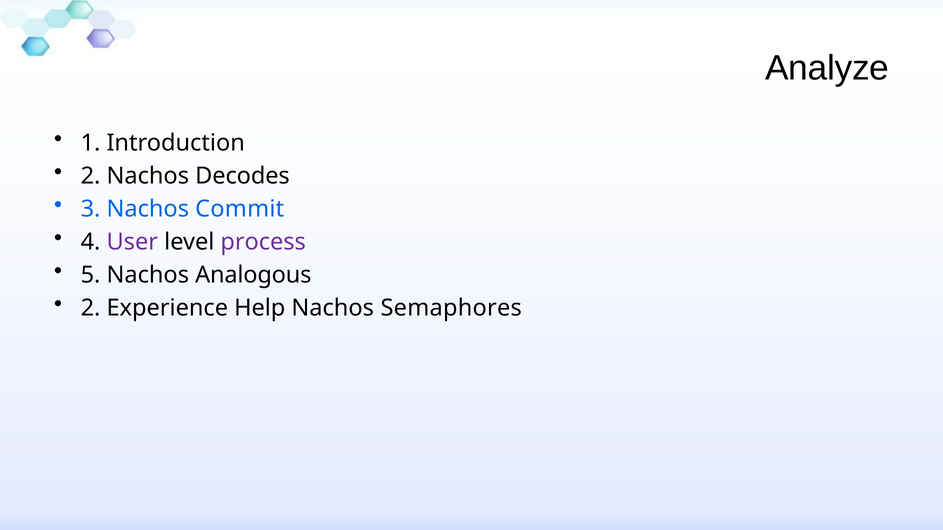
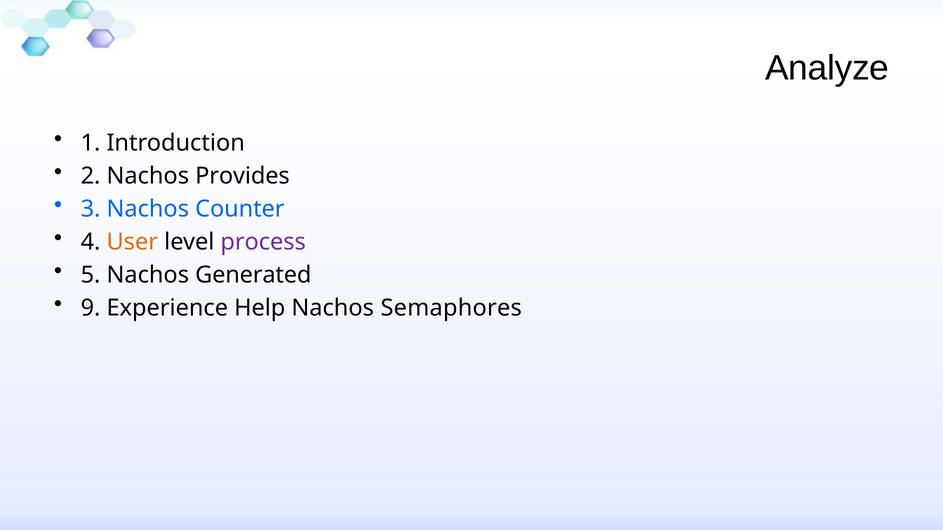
Decodes: Decodes -> Provides (242, 176)
Commit: Commit -> Counter (240, 209)
User colour: purple -> orange (132, 242)
Analogous: Analogous -> Generated (253, 275)
2: 2 -> 9 (91, 308)
